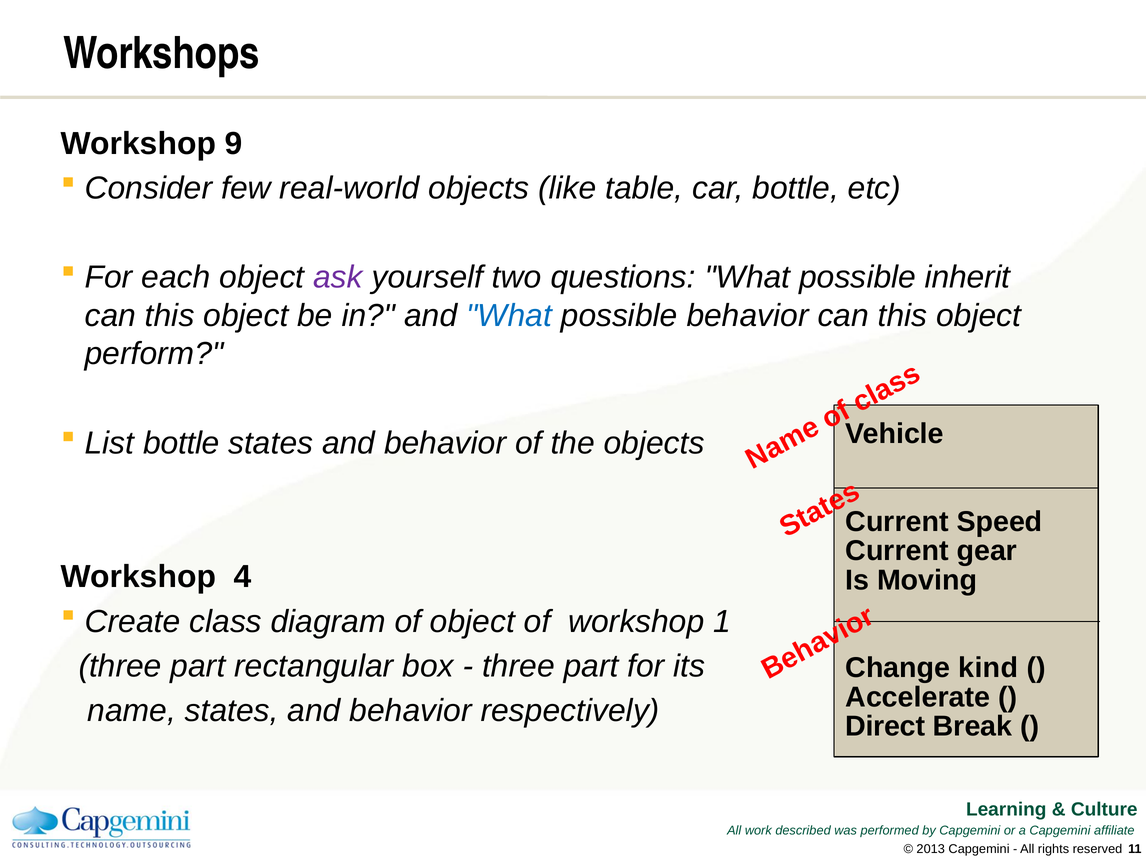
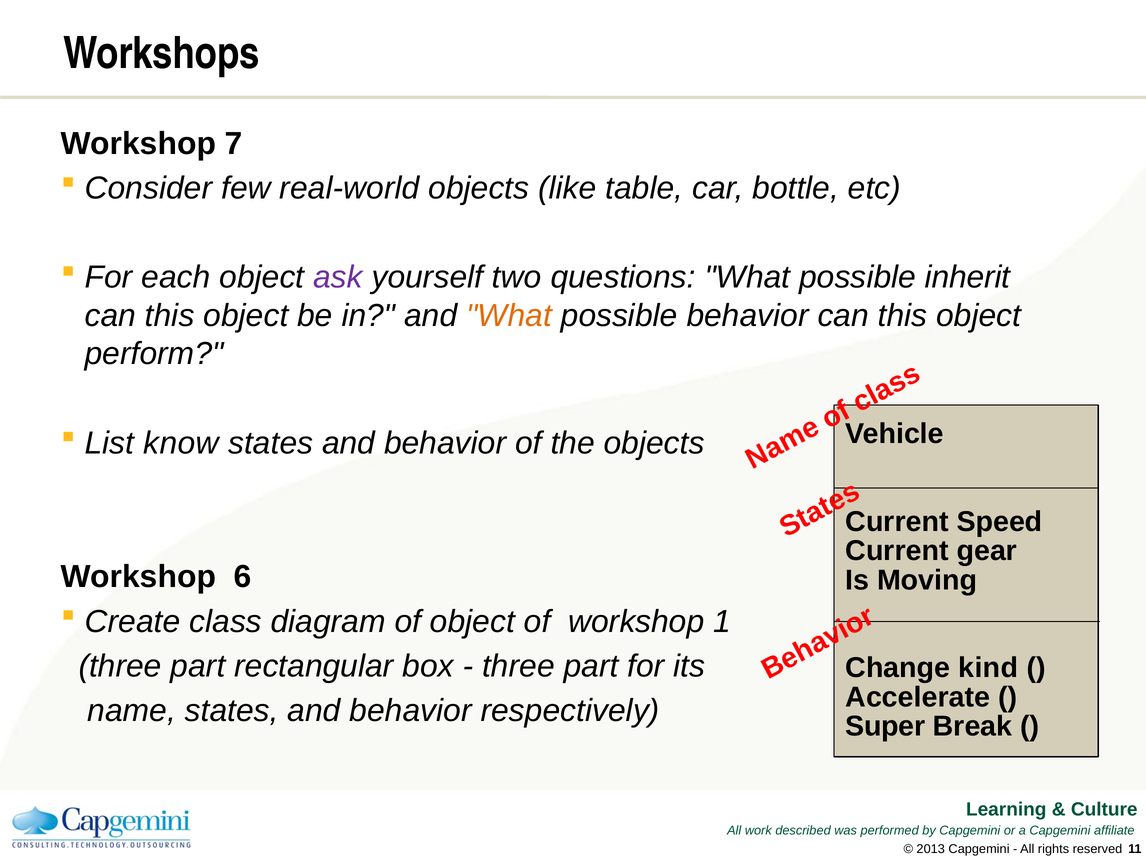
9: 9 -> 7 (234, 144)
What colour: blue -> orange (509, 315)
List bottle: bottle -> know (181, 443)
4: 4 -> 6 (243, 577)
Direct: Direct -> Super (885, 726)
